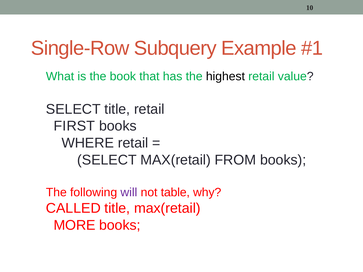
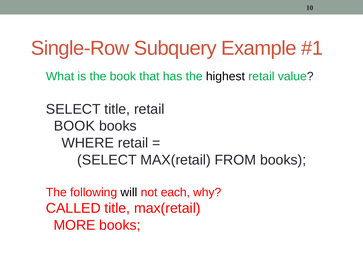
FIRST: FIRST -> BOOK (74, 126)
will colour: purple -> black (129, 193)
table: table -> each (175, 193)
